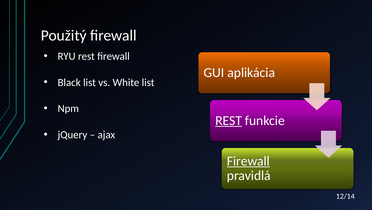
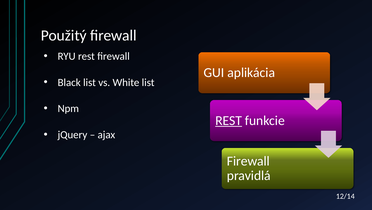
Firewall underline: present -> none (248, 161)
